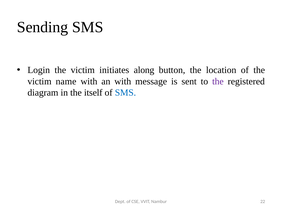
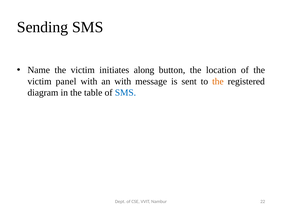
Login: Login -> Name (39, 70)
name: name -> panel (66, 81)
the colour: purple -> orange (218, 81)
itself: itself -> table (93, 93)
